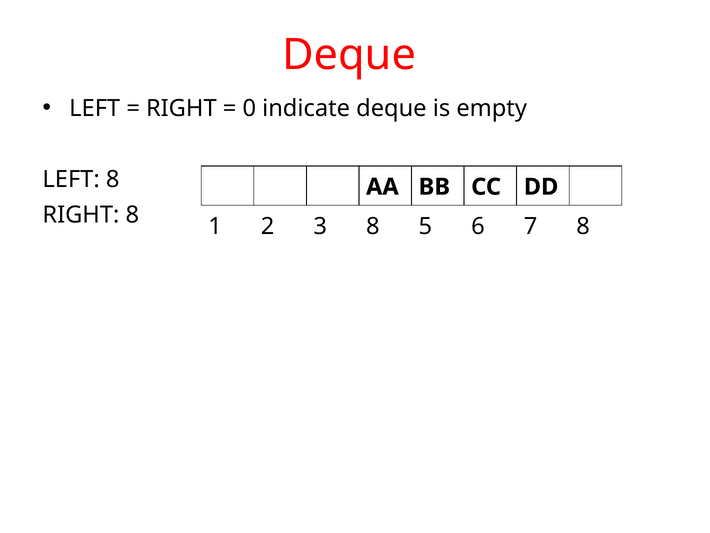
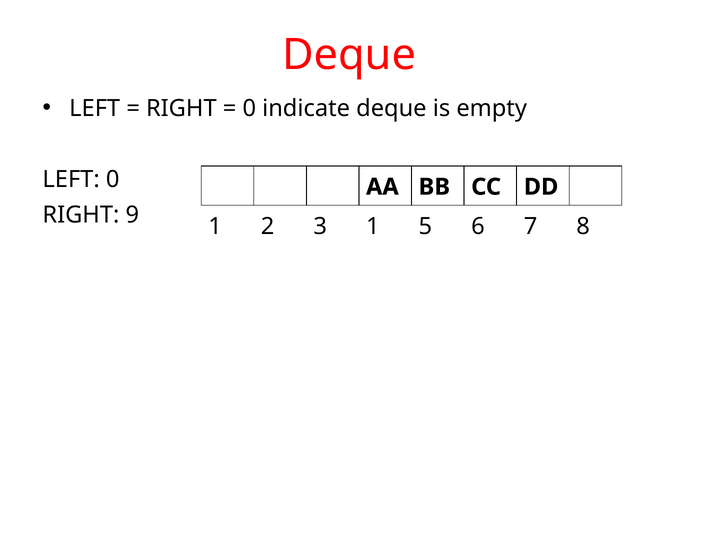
LEFT 8: 8 -> 0 (113, 179)
RIGHT 8: 8 -> 9 (132, 215)
3 8: 8 -> 1 (373, 226)
